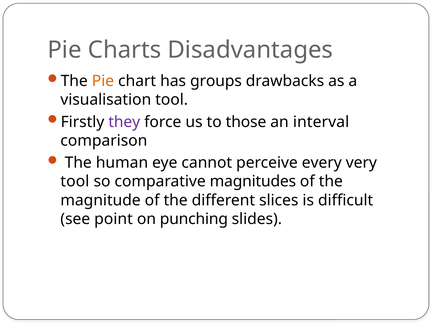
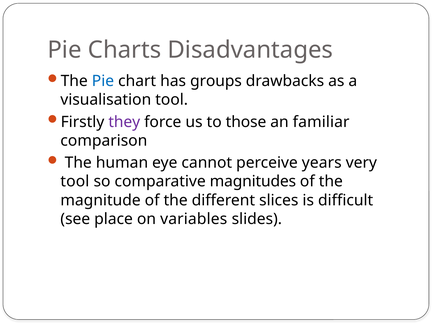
Pie colour: orange -> blue (103, 81)
interval: interval -> familiar (321, 122)
every: every -> years (322, 163)
point: point -> place (114, 219)
punching: punching -> variables (194, 219)
